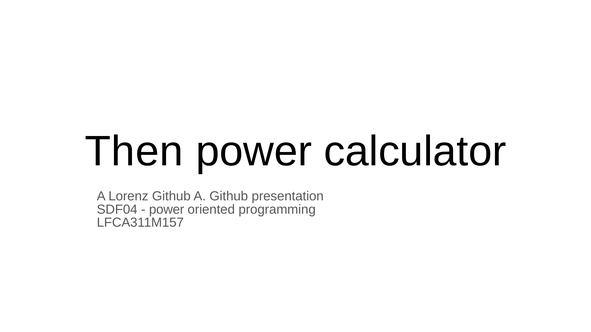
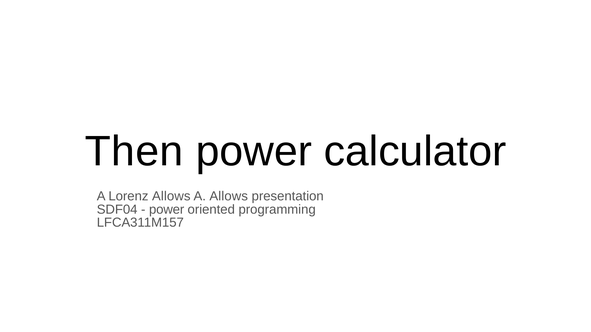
Lorenz Github: Github -> Allows (171, 197)
A Github: Github -> Allows (229, 197)
